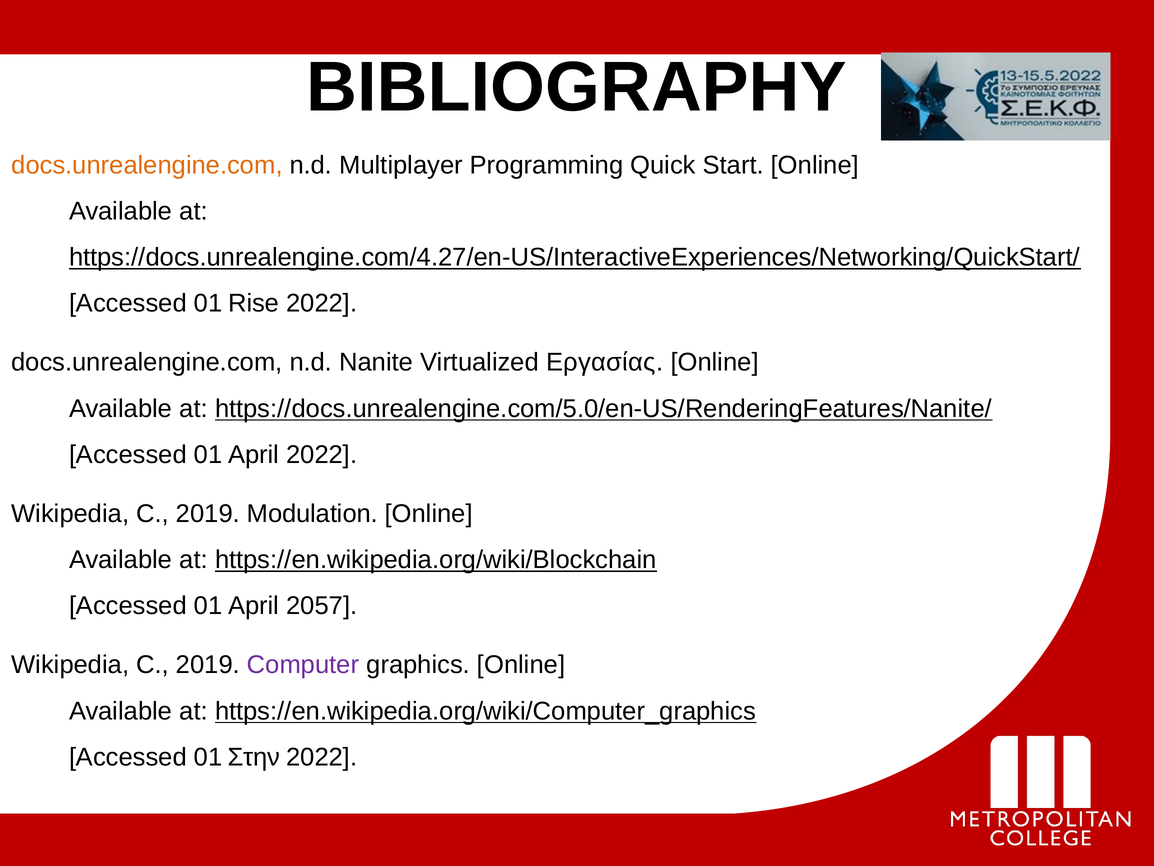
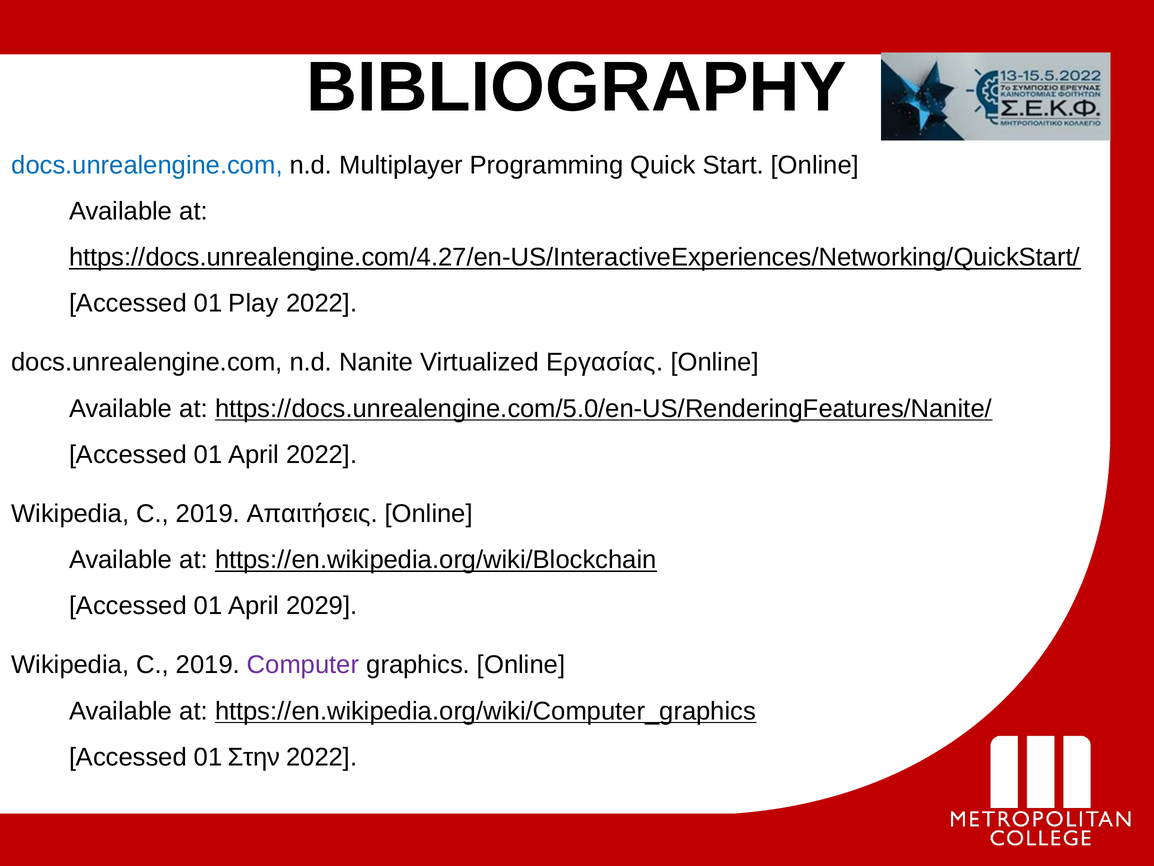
docs.unrealengine.com colour: orange -> blue (147, 165)
Rise: Rise -> Play (253, 303)
Modulation: Modulation -> Απαιτήσεις (312, 513)
2057: 2057 -> 2029 (322, 606)
